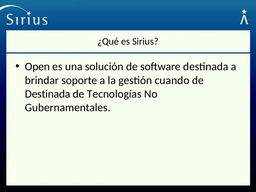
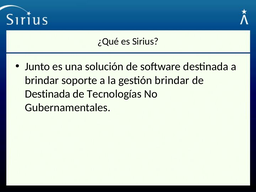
Open: Open -> Junto (37, 67)
gestión cuando: cuando -> brindar (172, 80)
